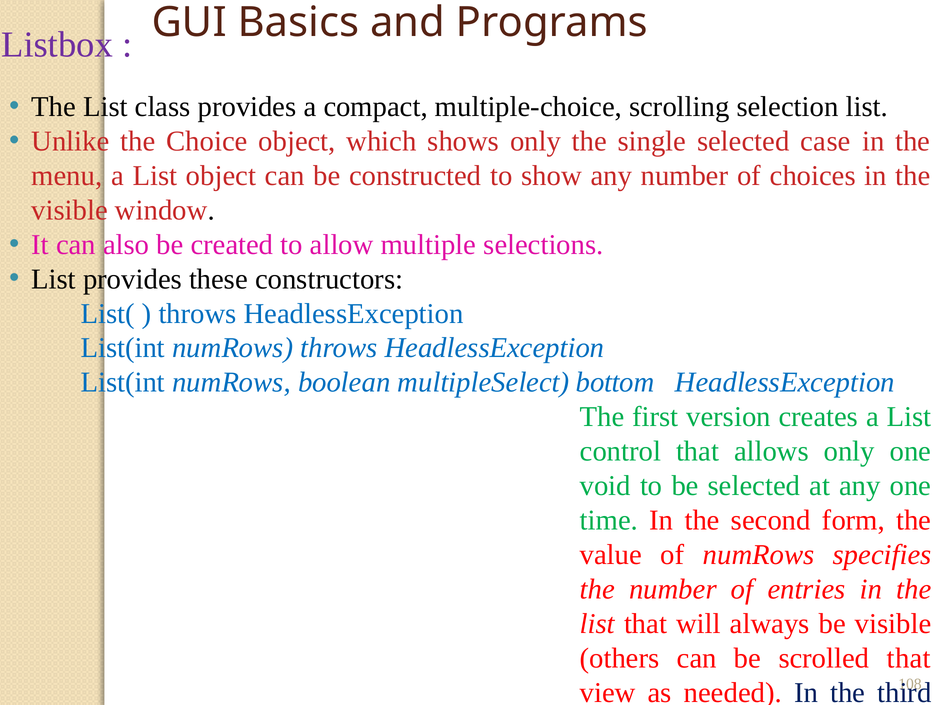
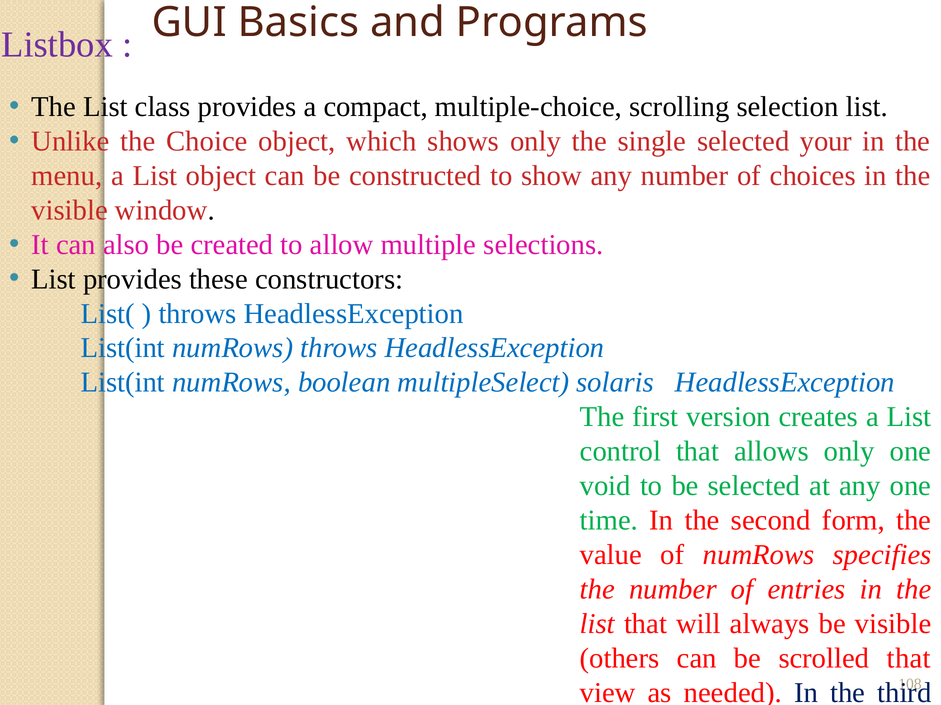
case: case -> your (826, 141)
bottom: bottom -> solaris (615, 383)
